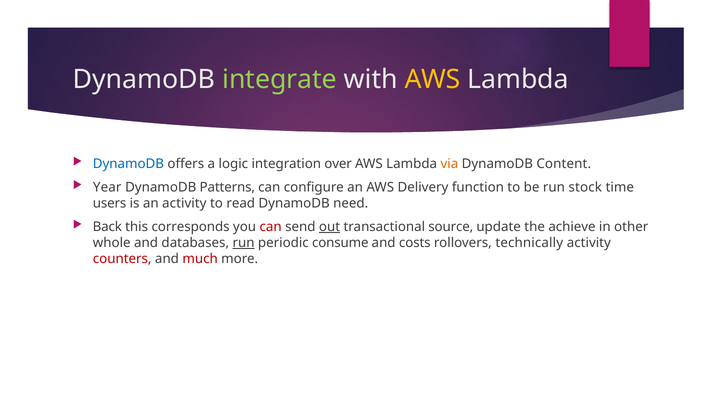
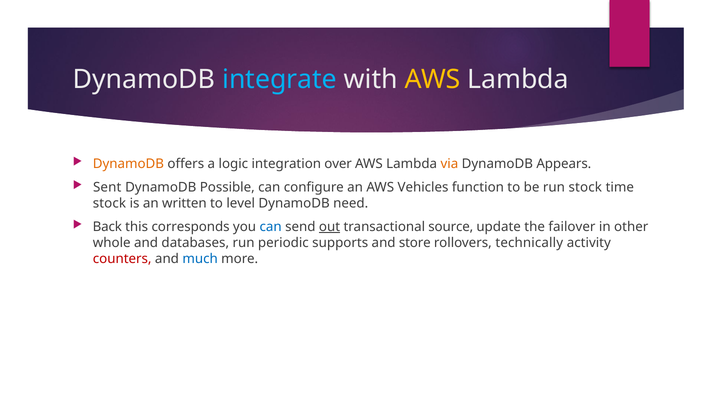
integrate colour: light green -> light blue (280, 79)
DynamoDB colour: blue -> orange (128, 164)
Content: Content -> Appears (564, 164)
Year: Year -> Sent (107, 187)
Patterns: Patterns -> Possible (227, 187)
Delivery: Delivery -> Vehicles (423, 187)
users: users -> stock (109, 203)
an activity: activity -> written (184, 203)
read: read -> level (241, 203)
can colour: red -> blue (271, 227)
achieve: achieve -> failover (572, 227)
run underline: present -> none (244, 243)
consume: consume -> supports (340, 243)
costs: costs -> store (415, 243)
much colour: red -> blue (200, 259)
